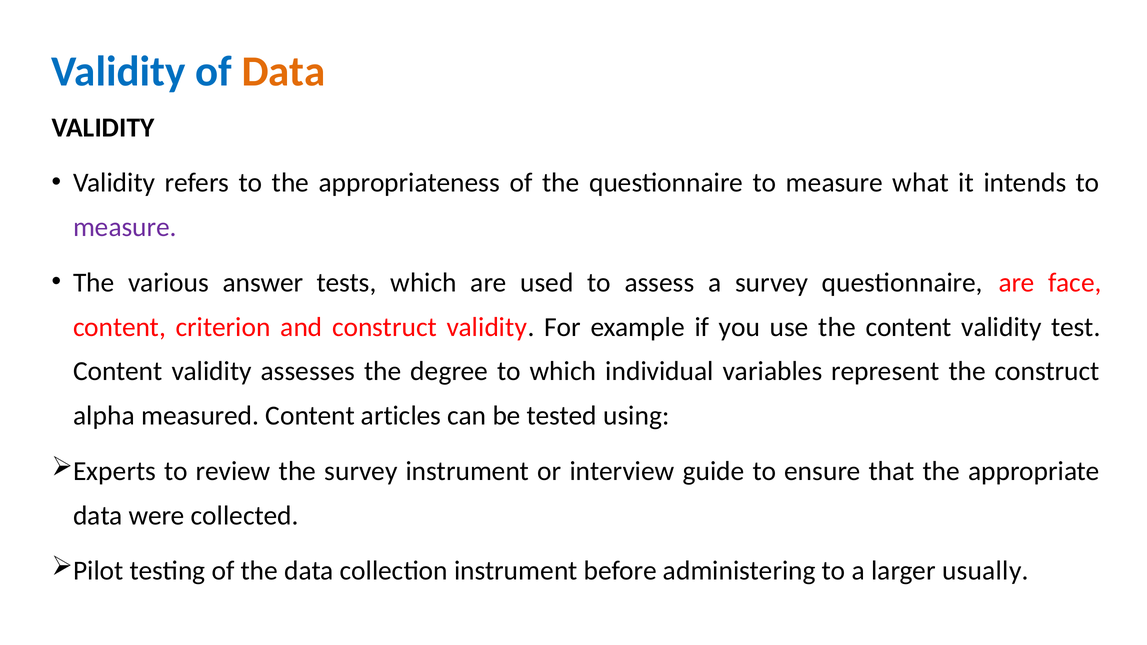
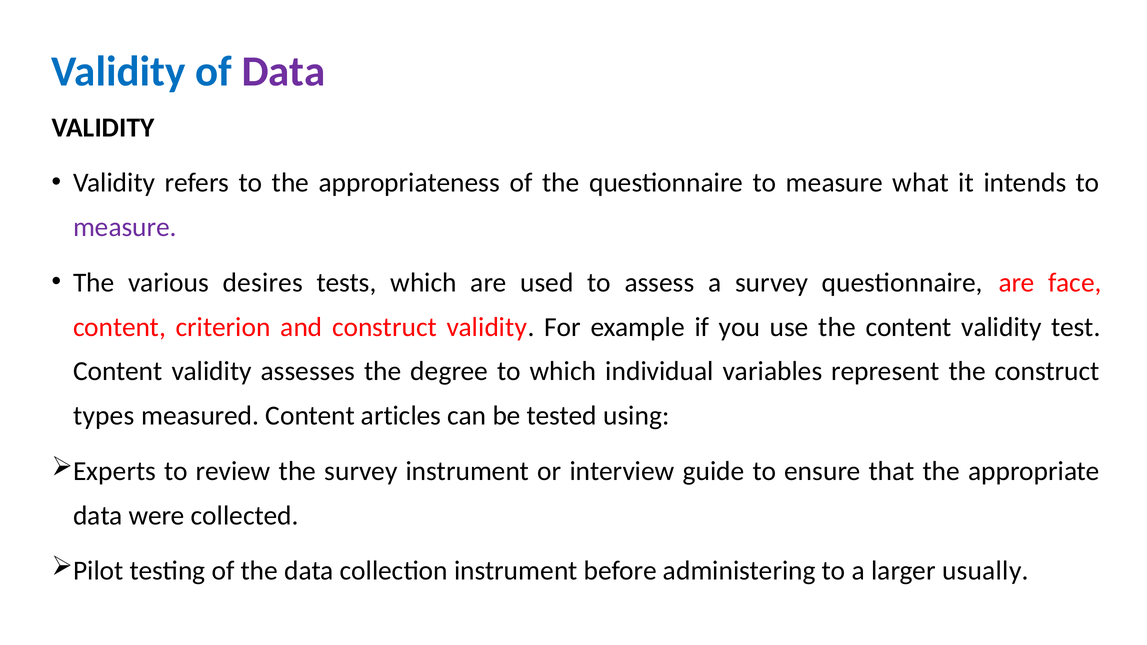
Data colour: orange -> purple (283, 71)
answer: answer -> desires (263, 283)
alpha: alpha -> types (104, 416)
